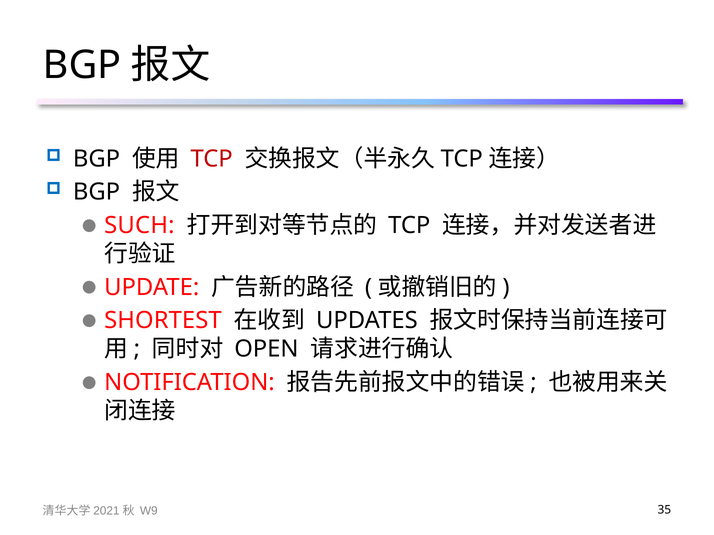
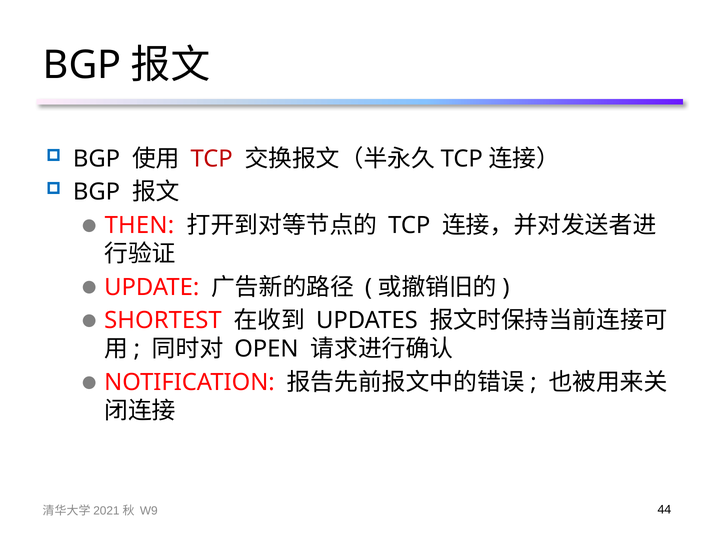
SUCH: SUCH -> THEN (139, 226)
35: 35 -> 44 (664, 510)
